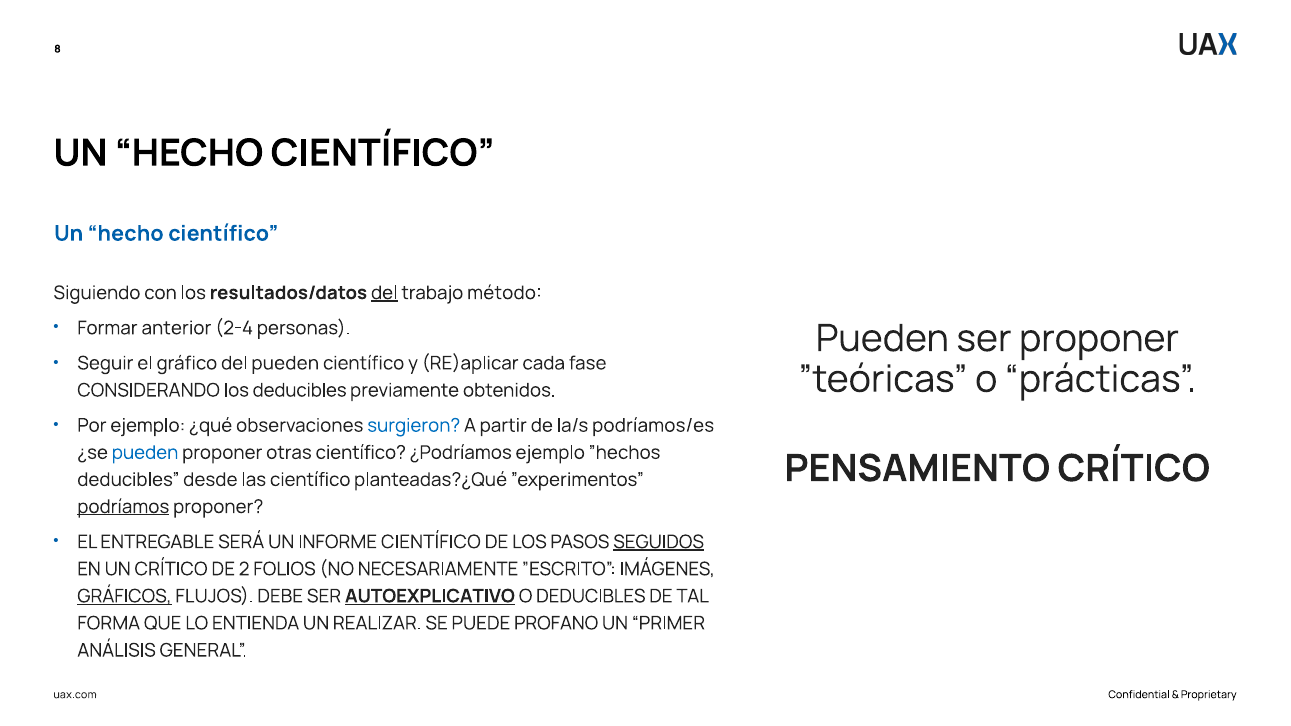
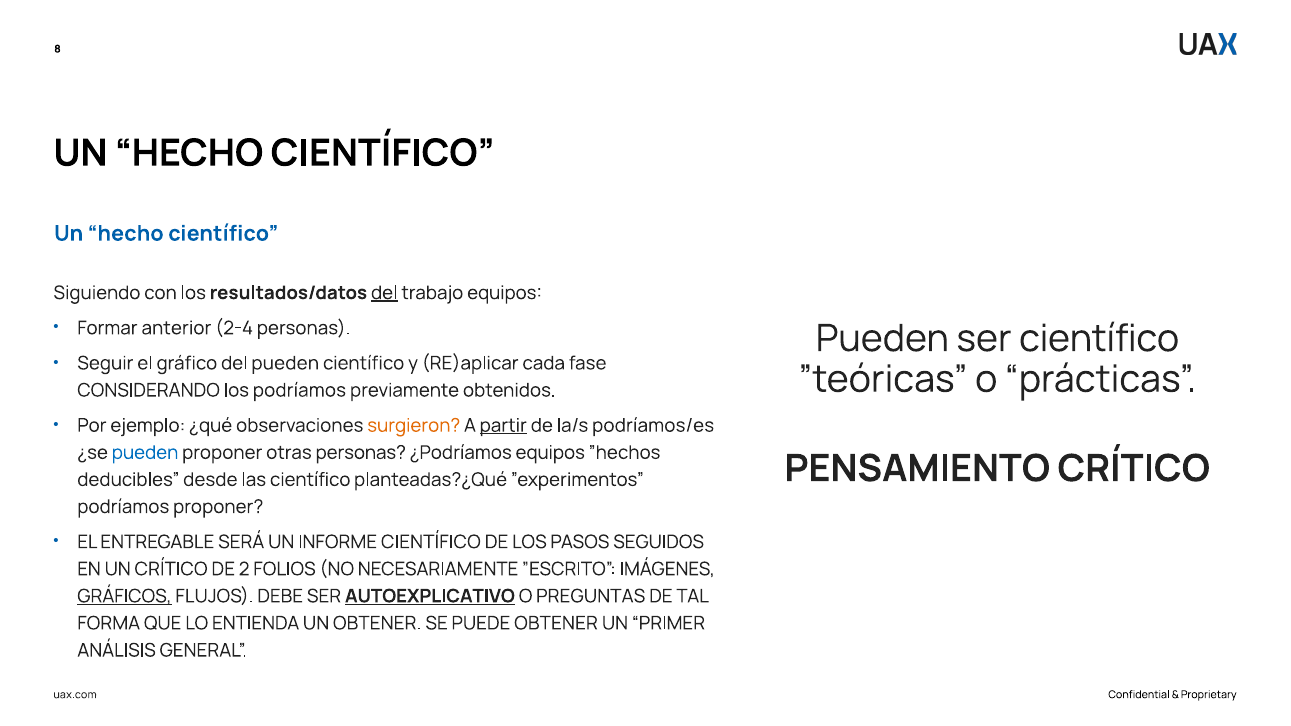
trabajo método: método -> equipos (505, 293)
ser proponer: proponer -> científico (1099, 339)
los deducibles: deducibles -> podríamos (299, 390)
surgieron colour: blue -> orange (414, 426)
partir underline: none -> present (503, 426)
otras científico: científico -> personas (361, 453)
¿Podríamos ejemplo: ejemplo -> equipos (550, 453)
podríamos underline: present -> none (123, 507)
SEGUIDOS underline: present -> none (659, 542)
O DEDUCIBLES: DEDUCIBLES -> PREGUNTAS (591, 596)
UN REALIZAR: REALIZAR -> OBTENER (377, 623)
PUEDE PROFANO: PROFANO -> OBTENER (556, 623)
